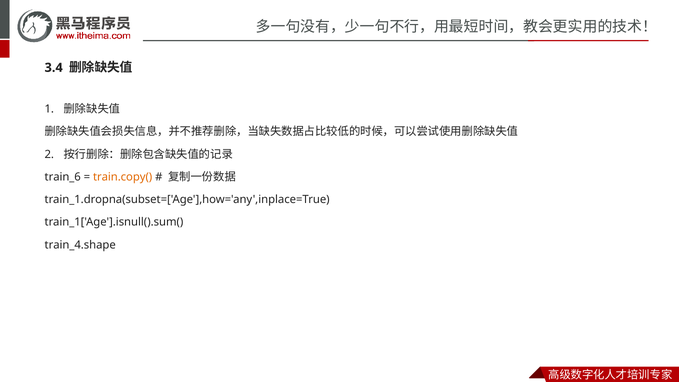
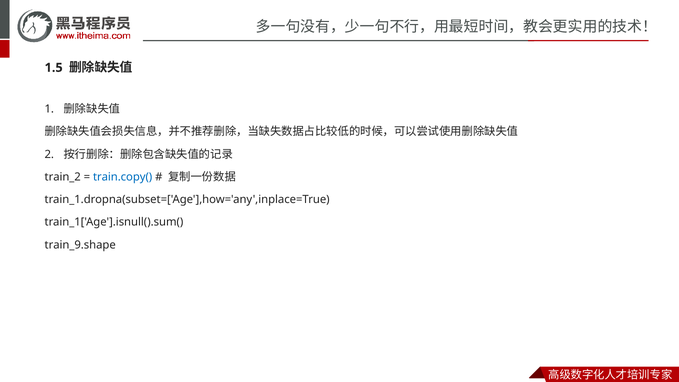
3.4: 3.4 -> 1.5 (54, 68)
train_6: train_6 -> train_2 (63, 177)
train.copy( colour: orange -> blue (123, 177)
train_4.shape: train_4.shape -> train_9.shape (80, 245)
